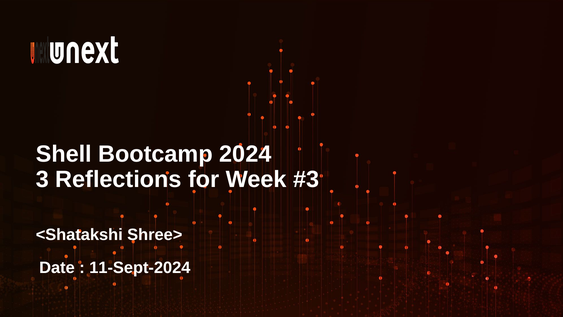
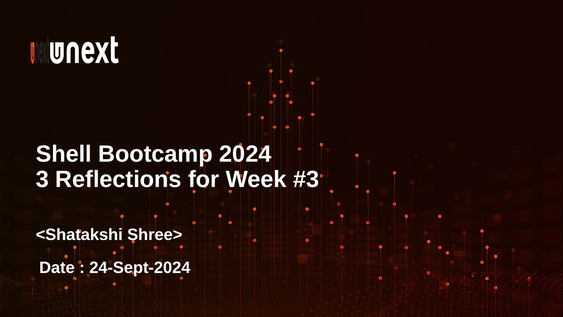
11-Sept-2024: 11-Sept-2024 -> 24-Sept-2024 (140, 268)
